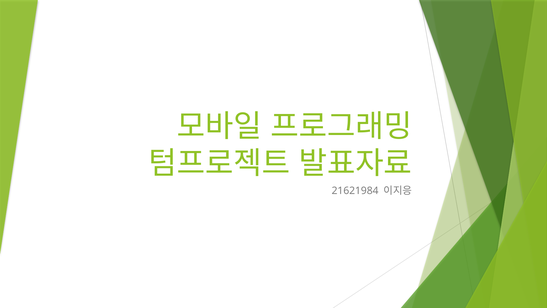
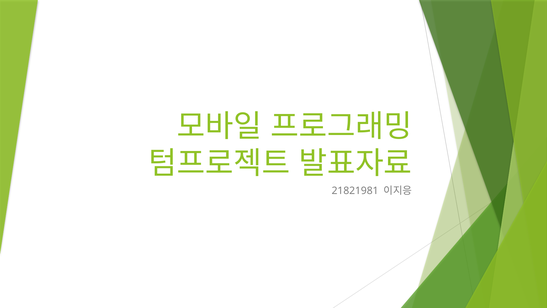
21621984: 21621984 -> 21821981 (355, 191)
